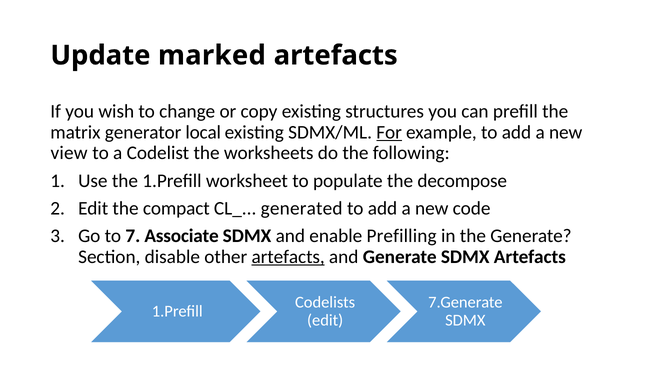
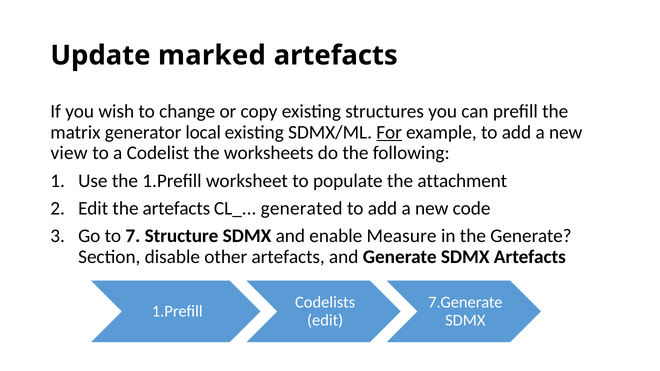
decompose: decompose -> attachment (462, 181)
the compact: compact -> artefacts (176, 209)
Associate: Associate -> Structure (182, 236)
Prefilling: Prefilling -> Measure (402, 236)
artefacts underline: present -> none (288, 257)
